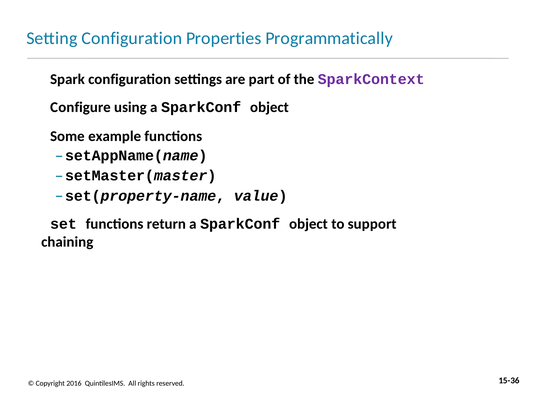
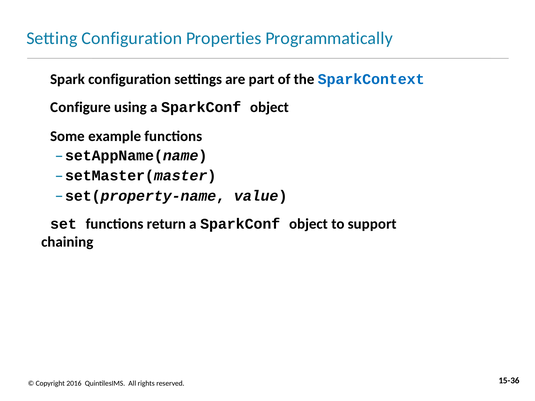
SparkContext colour: purple -> blue (371, 79)
